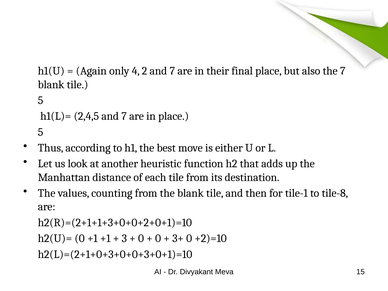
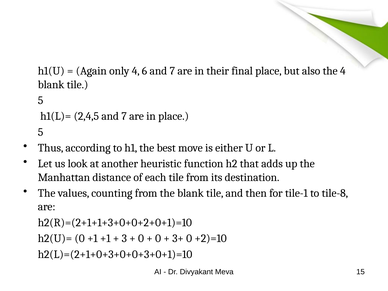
2: 2 -> 6 (144, 71)
the 7: 7 -> 4 (343, 71)
